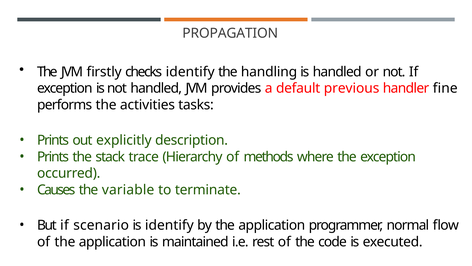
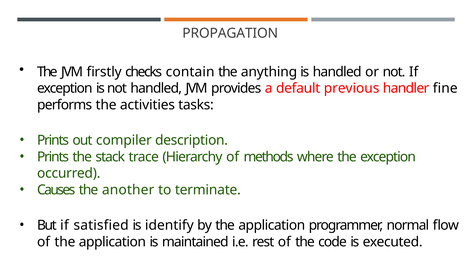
checks identify: identify -> contain (190, 72)
handling: handling -> anything (269, 72)
explicitly: explicitly -> compiler (124, 140)
variable: variable -> another (128, 190)
scenario: scenario -> satisfied (101, 225)
